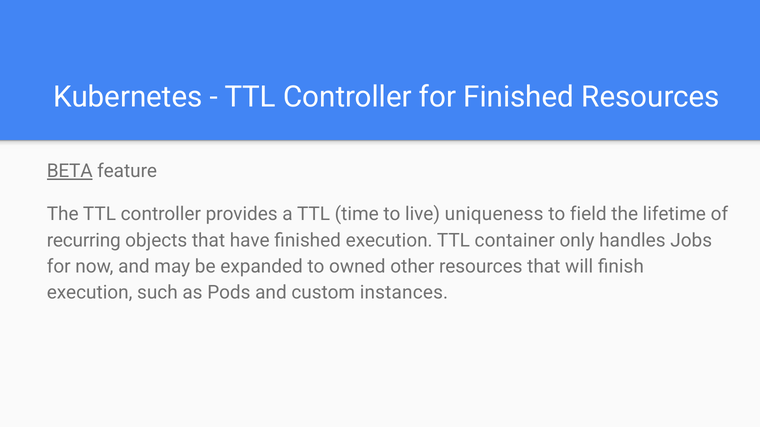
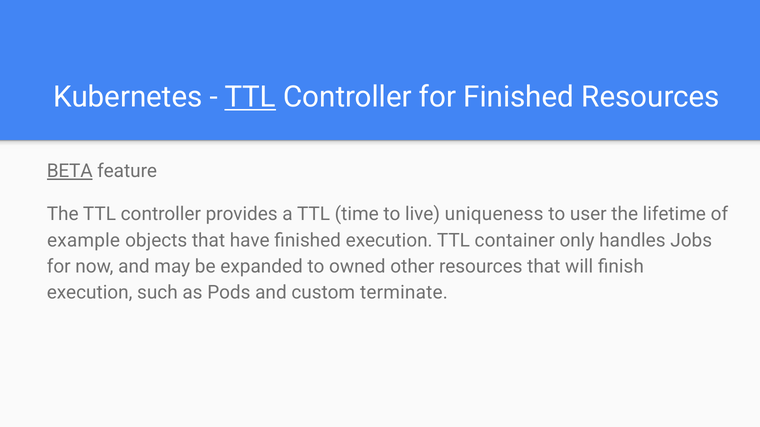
TTL underline: none -> present (250, 97)
field: field -> user (588, 214)
recurring: recurring -> example (84, 241)
instances: instances -> terminate (404, 293)
